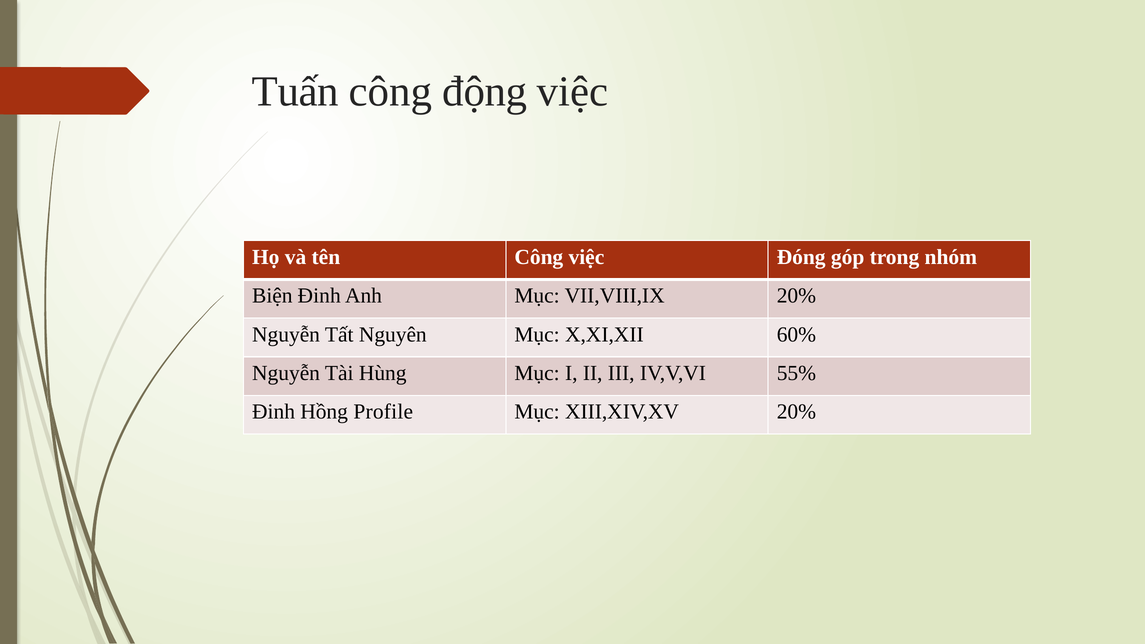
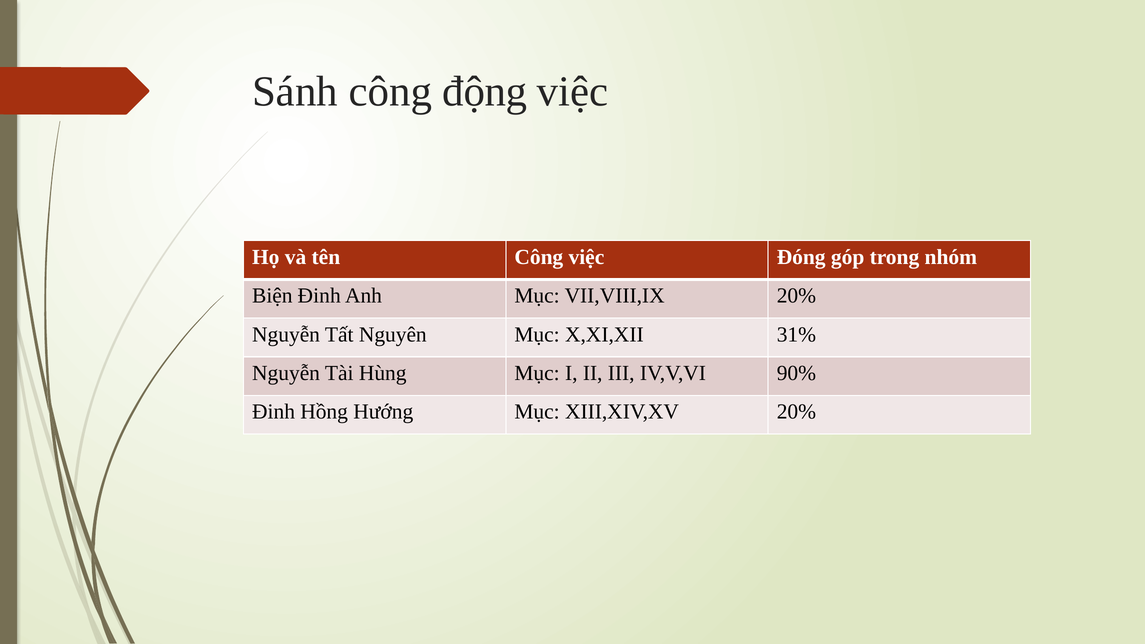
Tuấn: Tuấn -> Sánh (295, 92)
60%: 60% -> 31% (796, 334)
55%: 55% -> 90% (796, 373)
Profile: Profile -> Hướng (383, 412)
